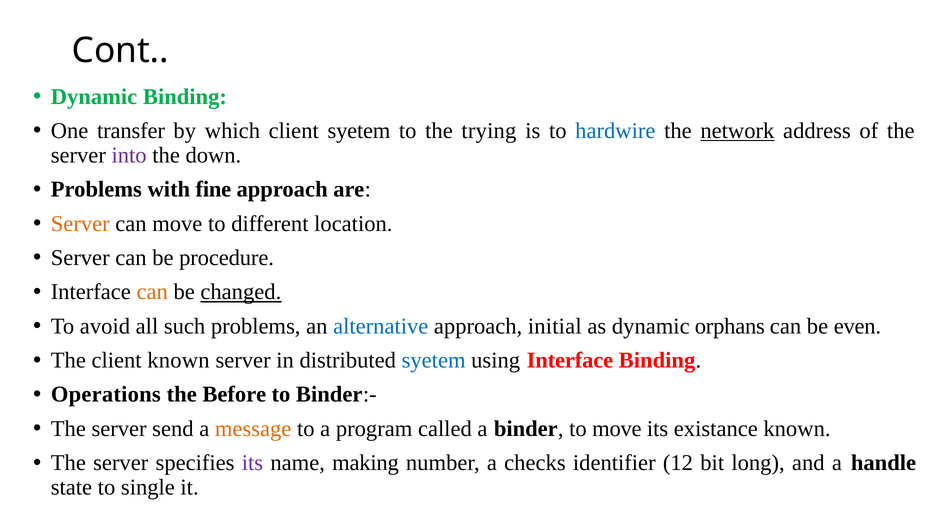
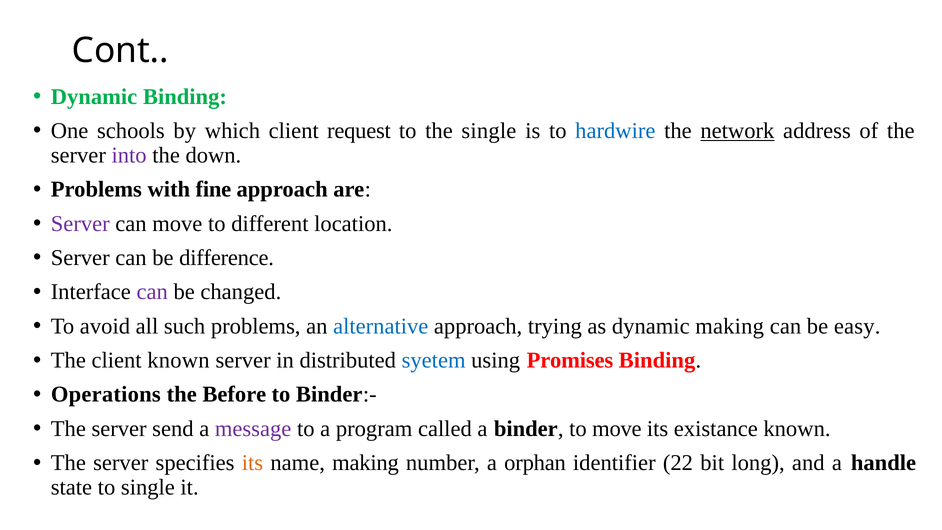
transfer: transfer -> schools (131, 131)
client syetem: syetem -> request (359, 131)
the trying: trying -> single (489, 131)
Server colour: orange -> purple (80, 224)
procedure: procedure -> difference (227, 258)
can colour: orange -> purple (152, 292)
changed underline: present -> none (241, 292)
initial: initial -> trying (555, 326)
dynamic orphans: orphans -> making (730, 326)
even: even -> easy (857, 326)
using Interface: Interface -> Promises (570, 360)
message colour: orange -> purple (253, 429)
its colour: purple -> orange (252, 463)
checks: checks -> orphan (535, 463)
12: 12 -> 22 (678, 463)
